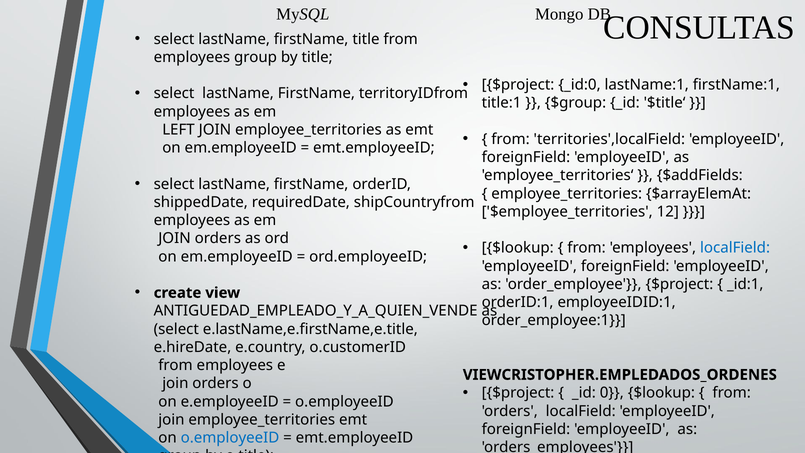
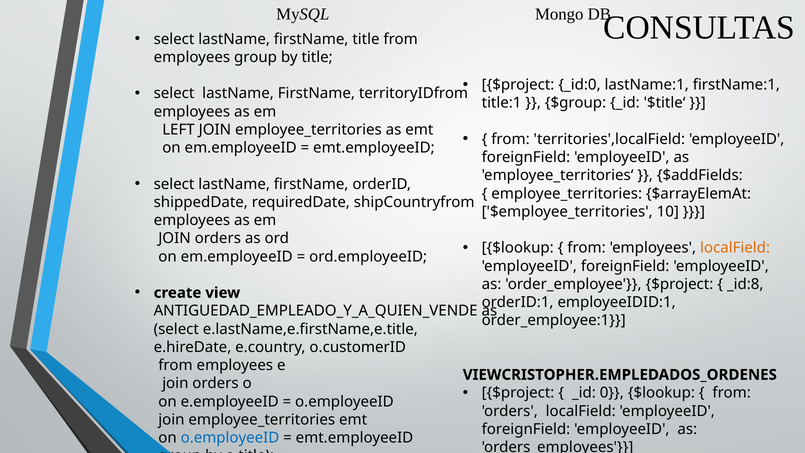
12: 12 -> 10 (668, 212)
localField colour: blue -> orange (735, 248)
_id:1: _id:1 -> _id:8 (745, 284)
